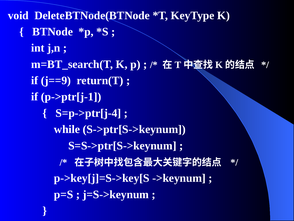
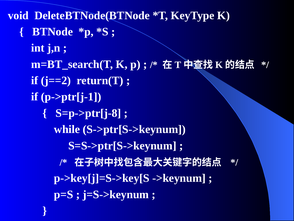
j==9: j==9 -> j==2 (56, 80)
S=p->ptr[j-4: S=p->ptr[j-4 -> S=p->ptr[j-8 (88, 113)
